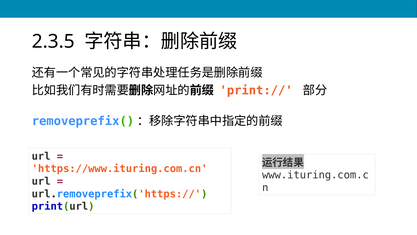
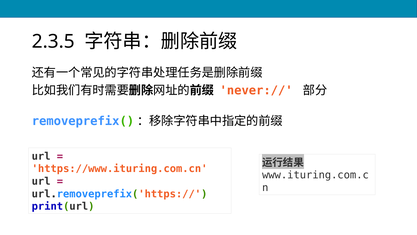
print://: print:// -> never:// (256, 90)
